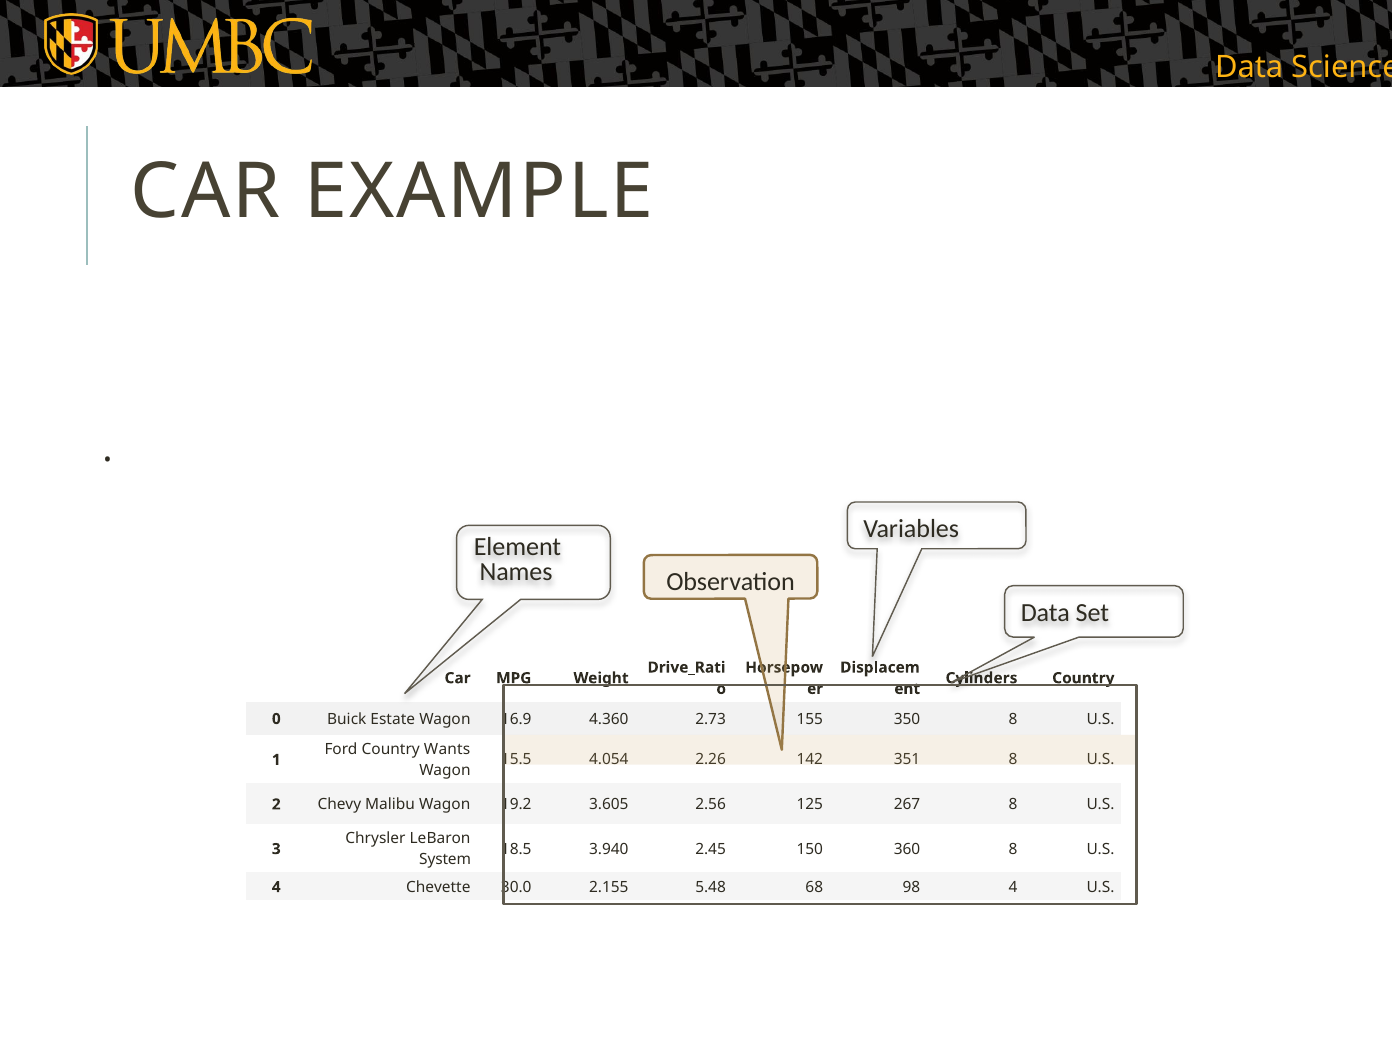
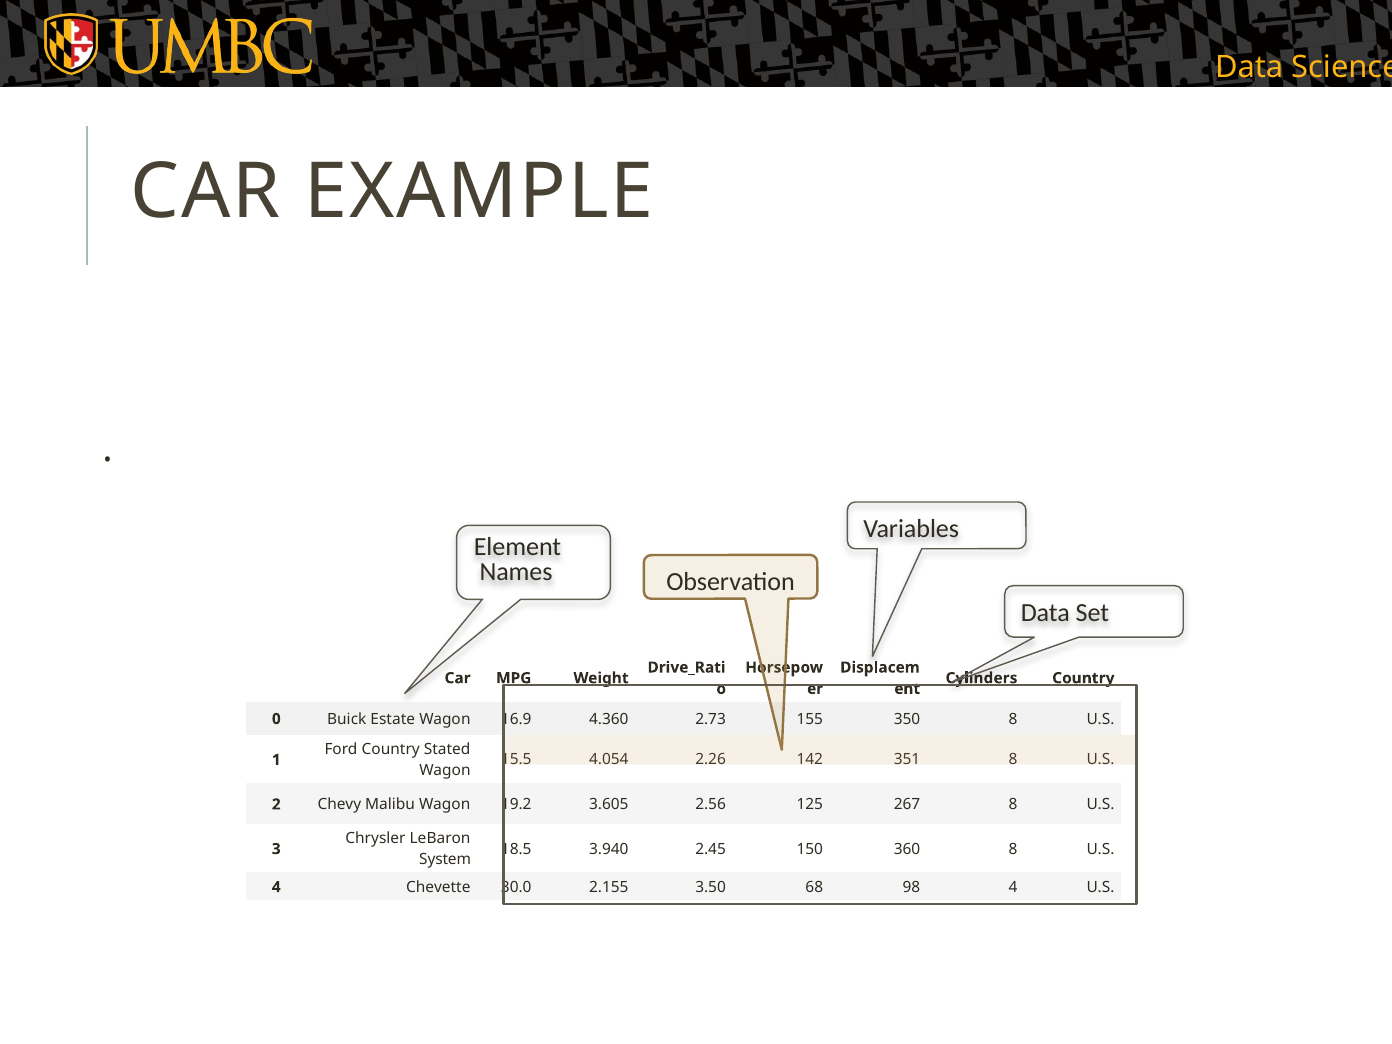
Wants: Wants -> Stated (447, 749)
5.48: 5.48 -> 3.50 (711, 887)
